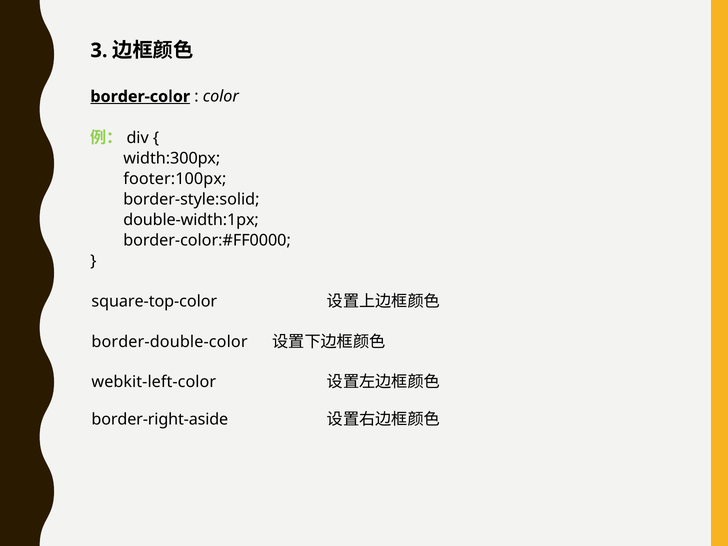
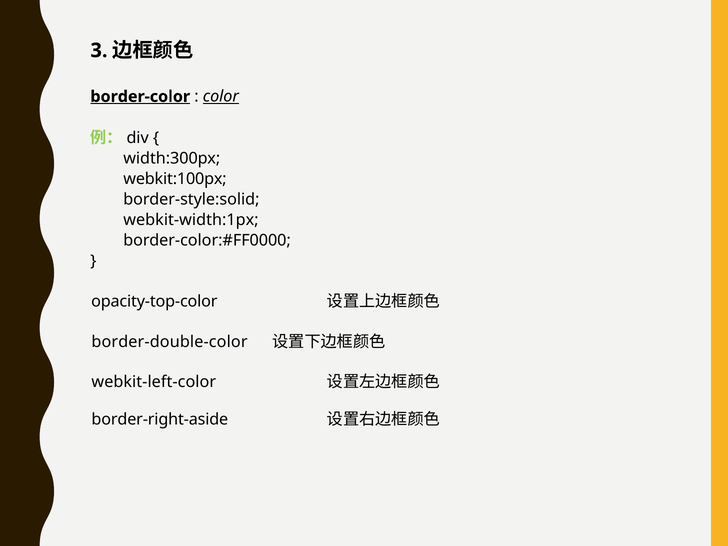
color underline: none -> present (221, 97)
footer:100px: footer:100px -> webkit:100px (175, 179)
double-width:1px: double-width:1px -> webkit-width:1px (191, 220)
square-top-color: square-top-color -> opacity-top-color (154, 302)
